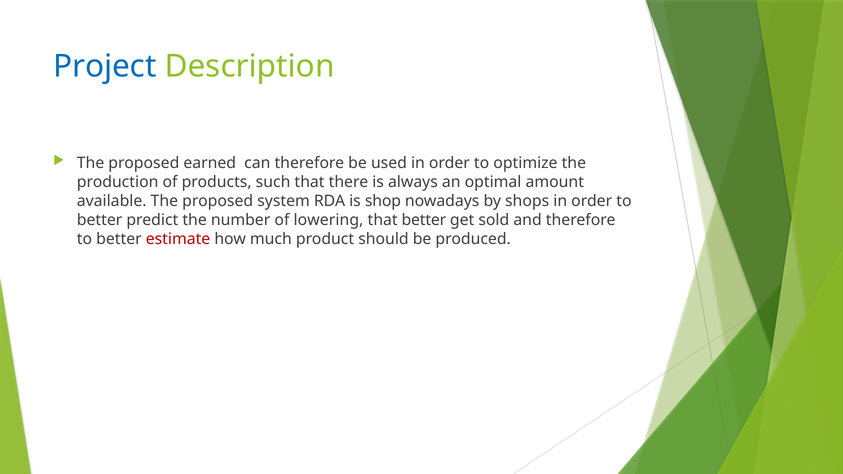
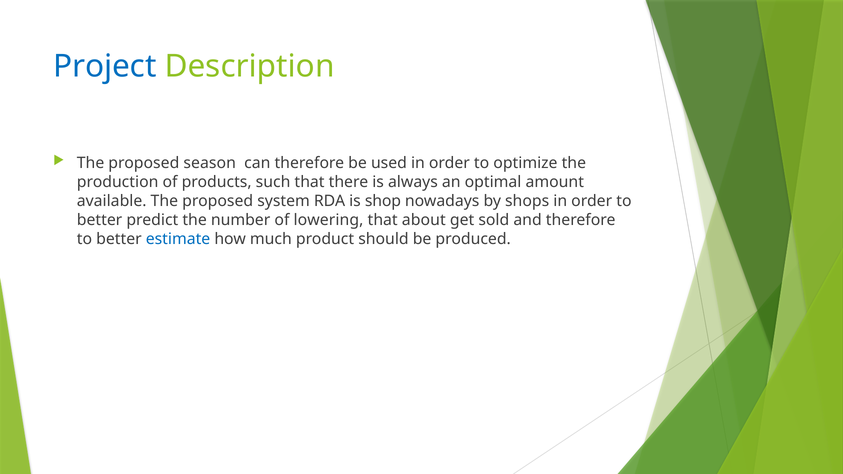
earned: earned -> season (210, 163)
that better: better -> about (424, 220)
estimate colour: red -> blue (178, 239)
